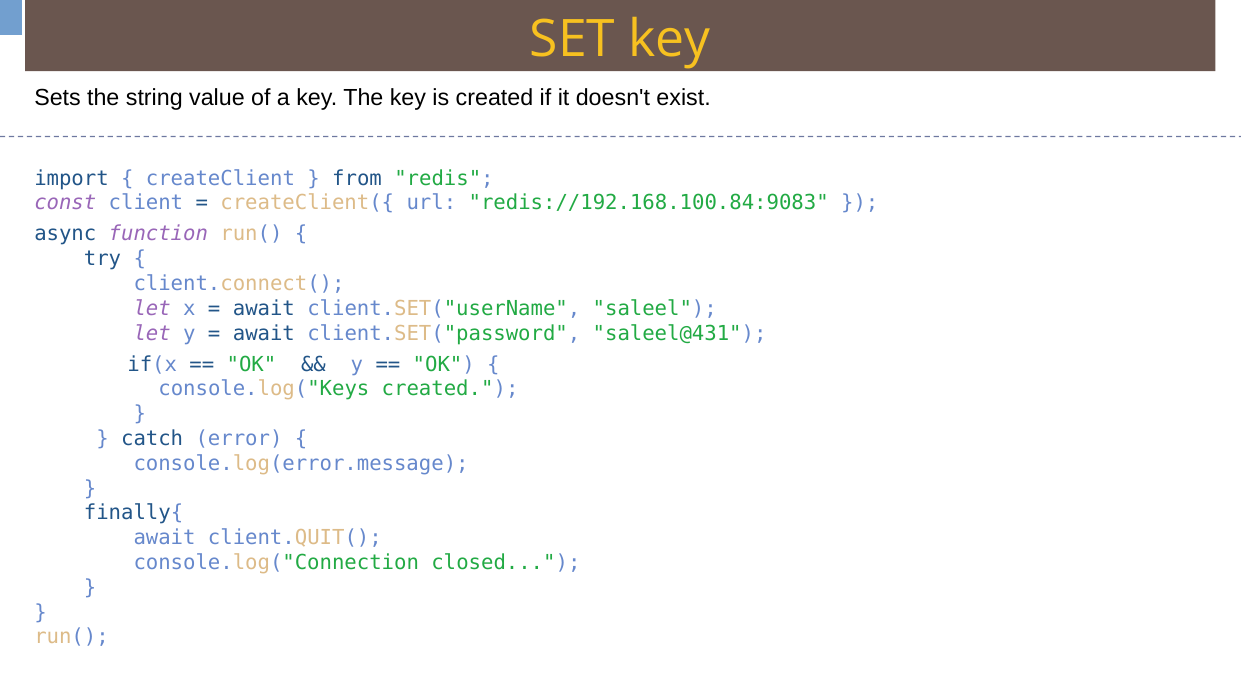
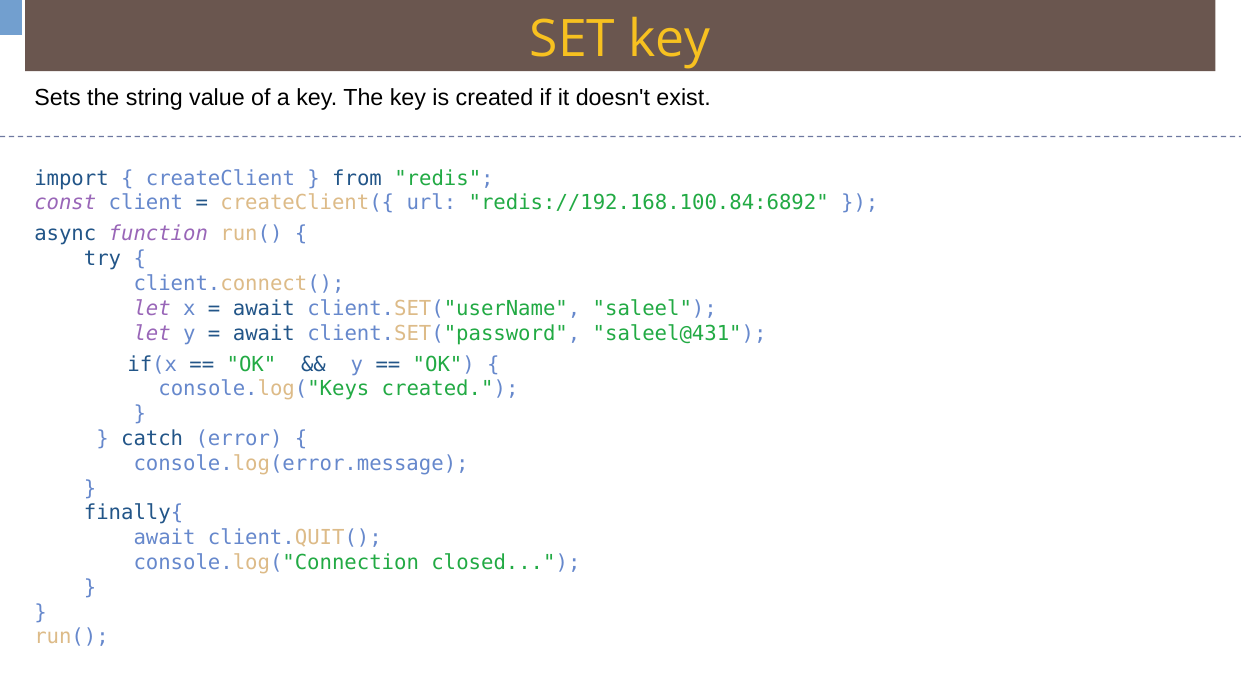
redis://192.168.100.84:9083: redis://192.168.100.84:9083 -> redis://192.168.100.84:6892 (649, 203)
